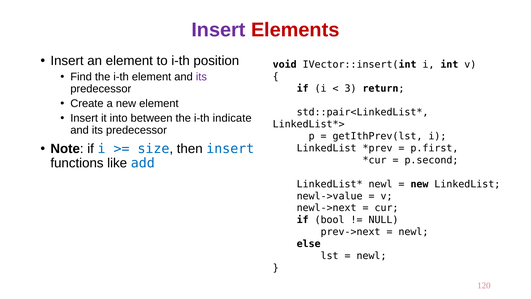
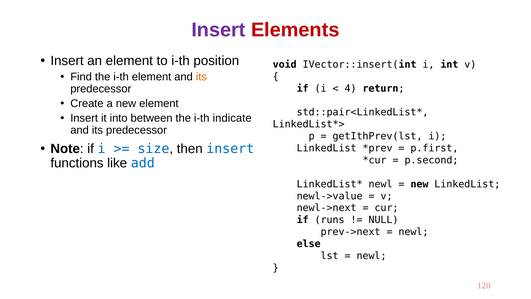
its colour: purple -> orange (201, 77)
3: 3 -> 4 (351, 88)
bool: bool -> runs (330, 220)
